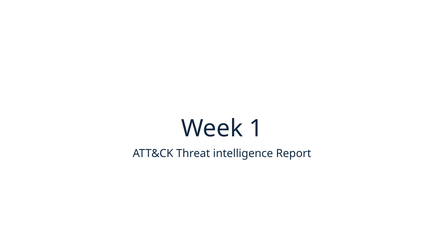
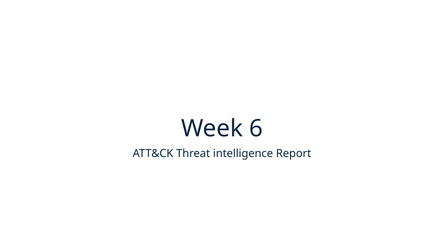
1: 1 -> 6 (256, 128)
